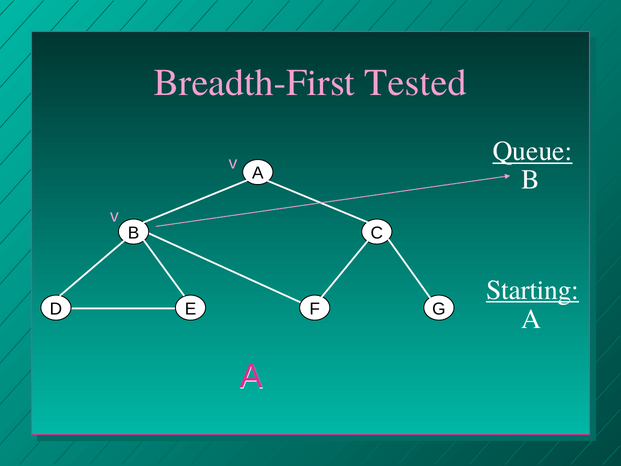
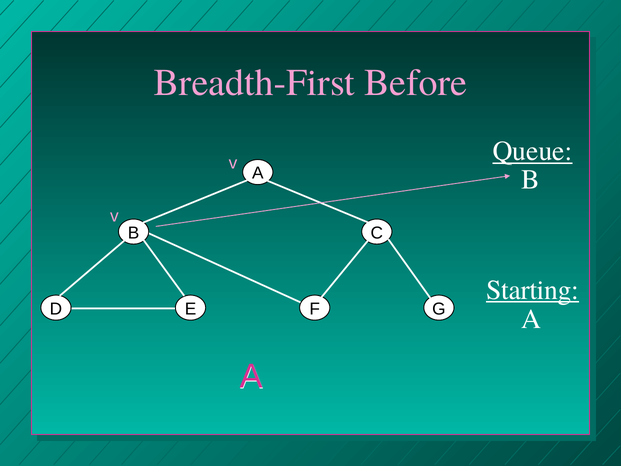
Tested: Tested -> Before (416, 83)
